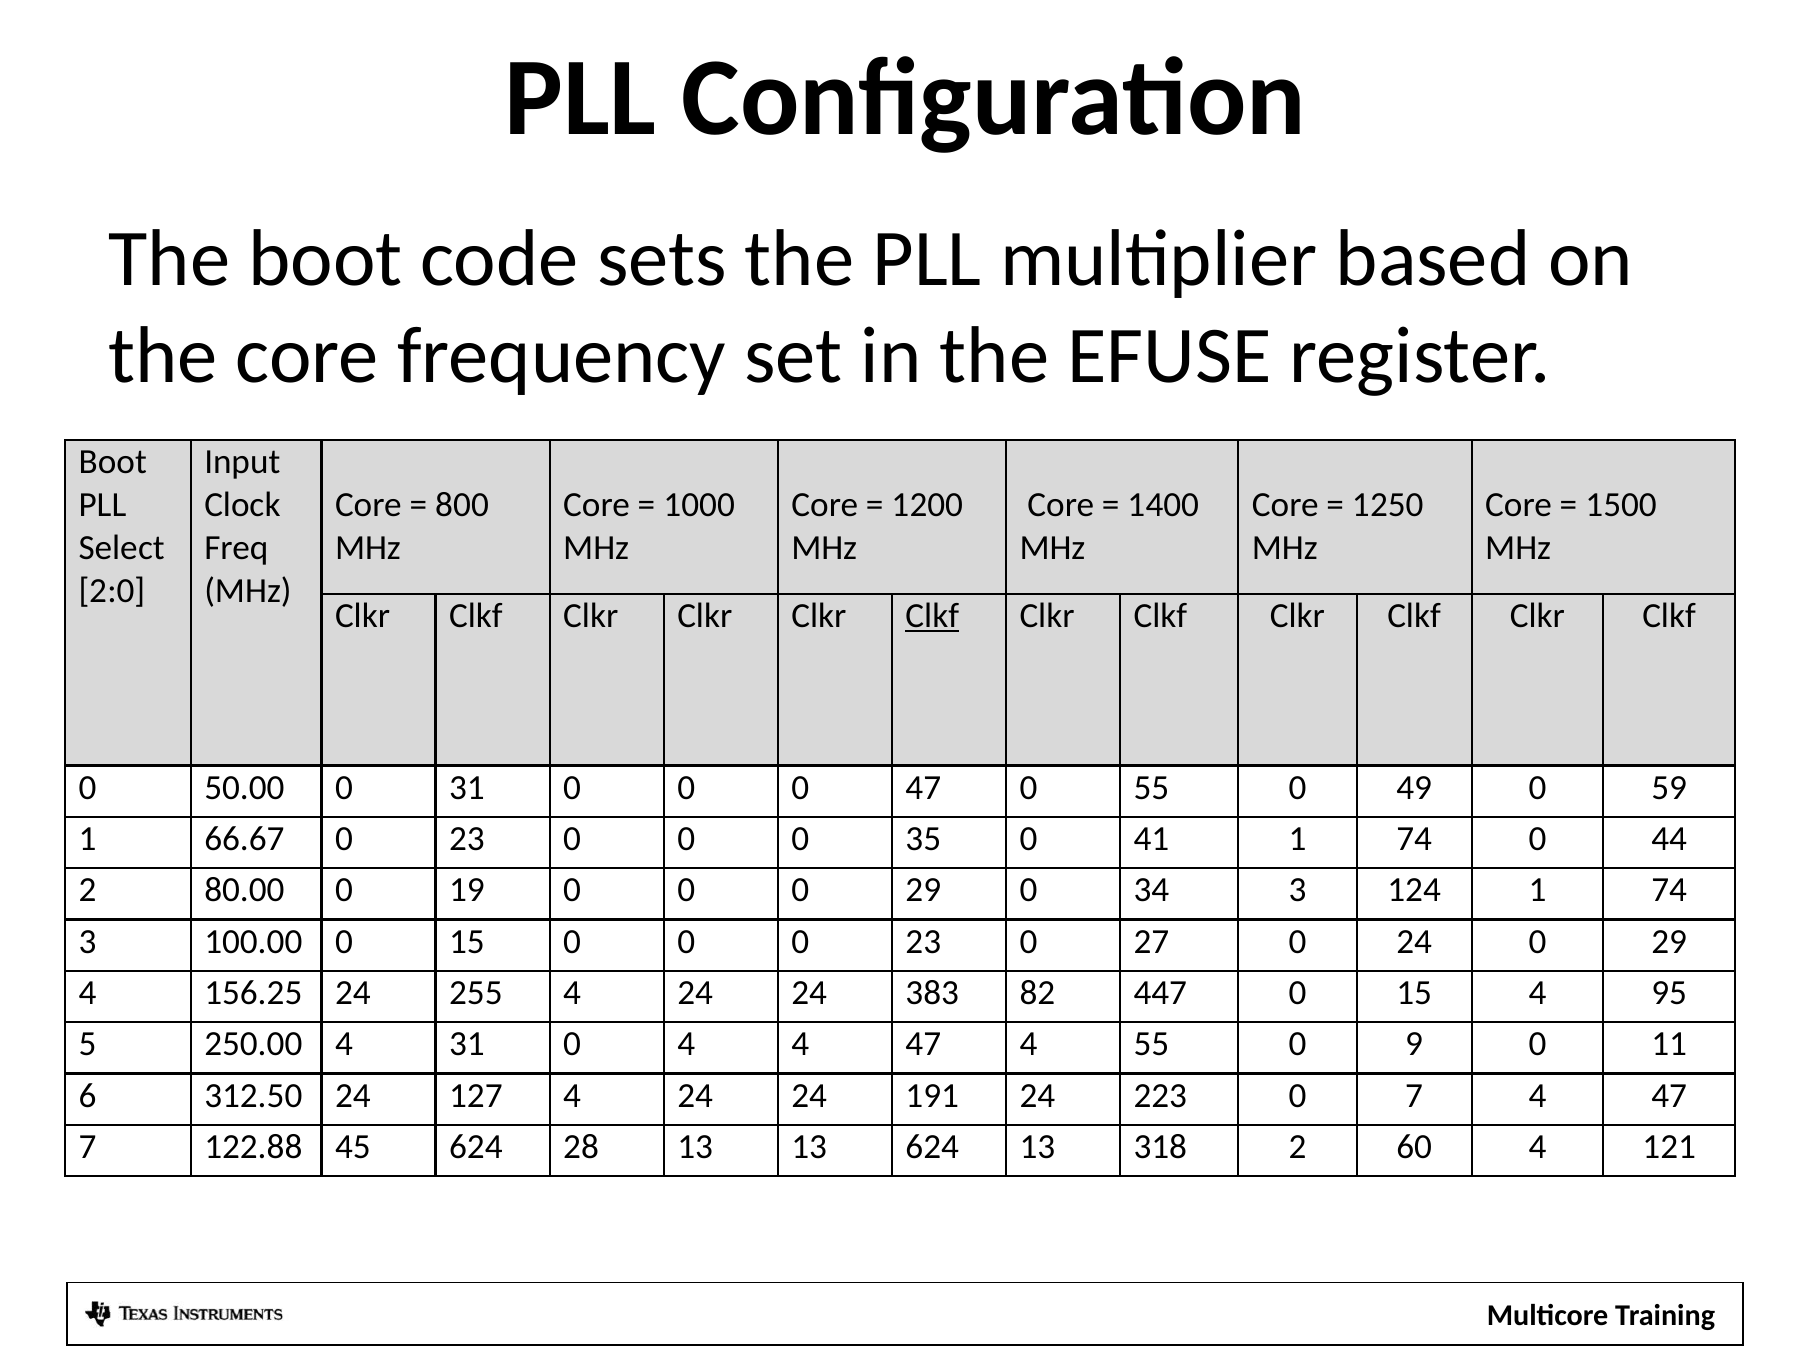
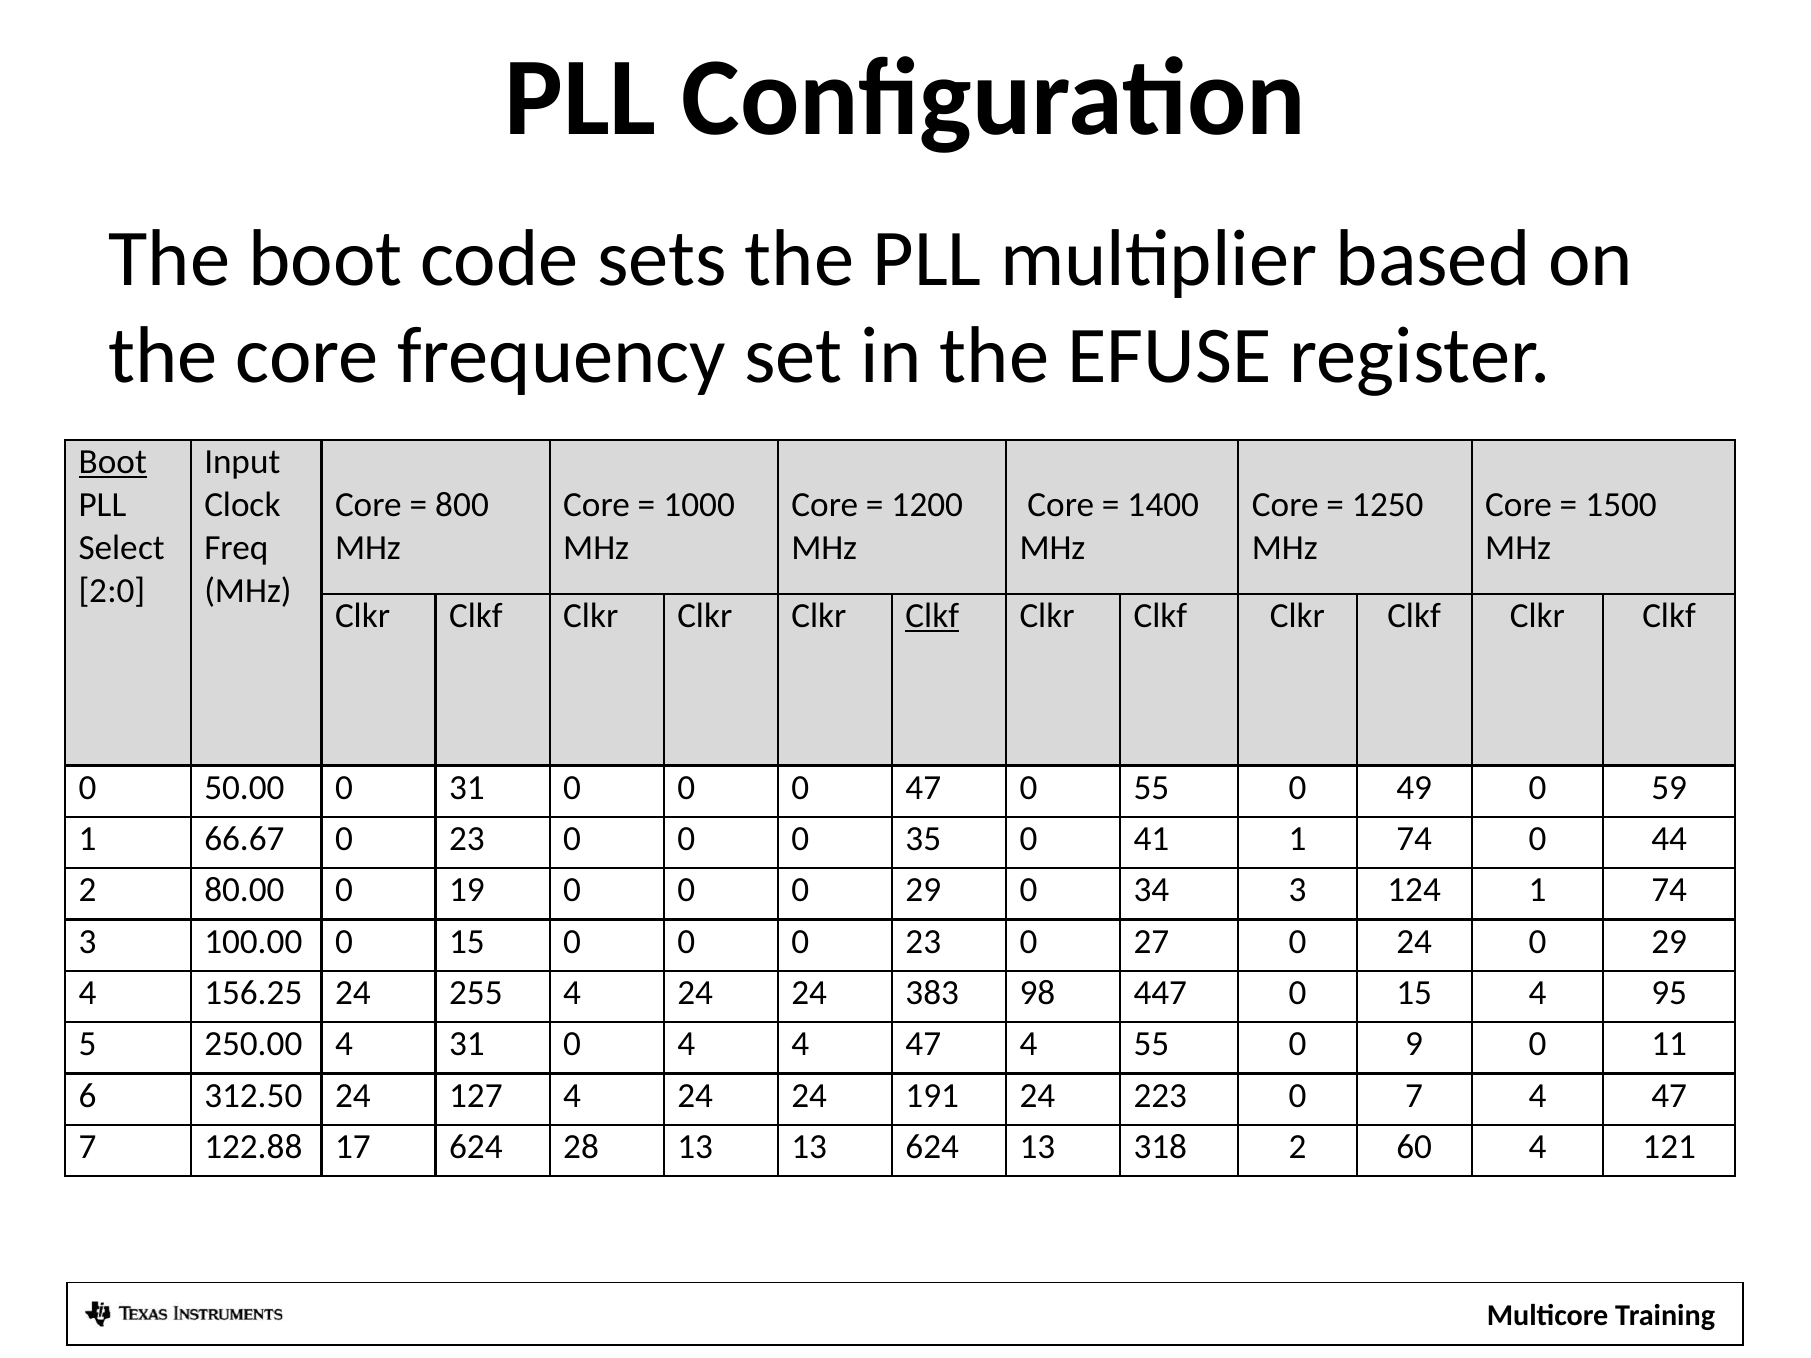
Boot underline: none -> present (113, 462)
82: 82 -> 98 (1037, 993)
45: 45 -> 17 (353, 1147)
